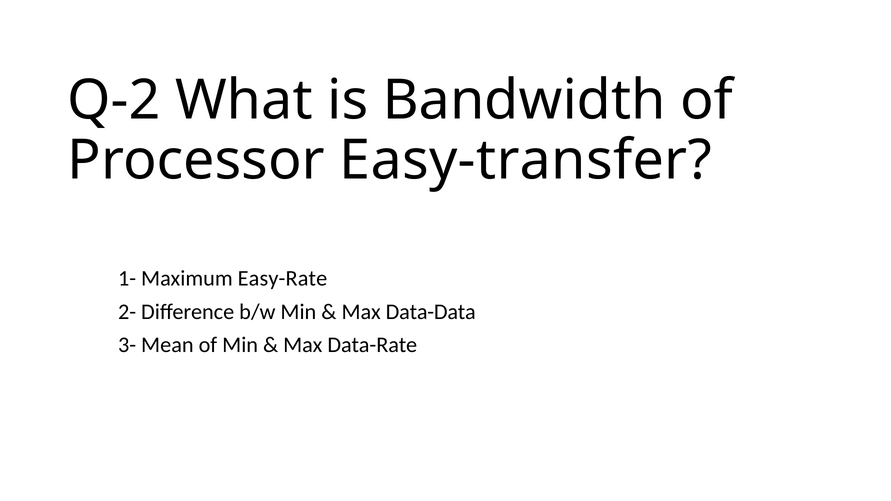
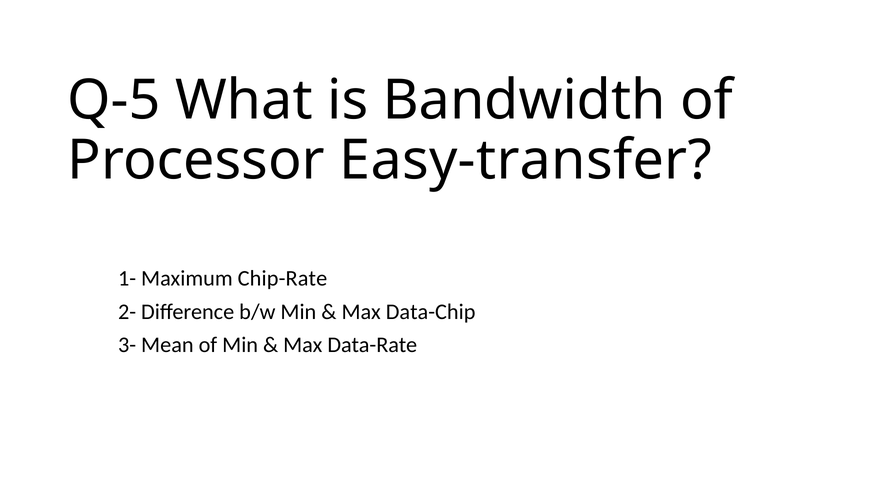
Q-2: Q-2 -> Q-5 (114, 100)
Easy-Rate: Easy-Rate -> Chip-Rate (282, 278)
Data-Data: Data-Data -> Data-Chip (431, 312)
